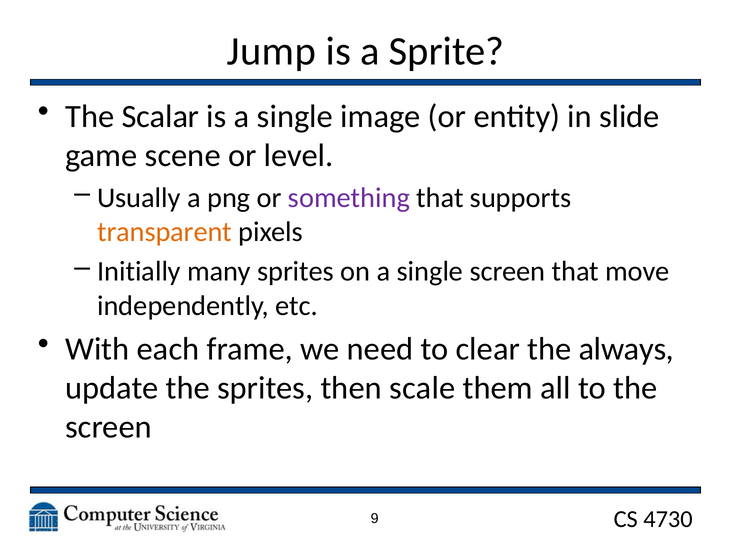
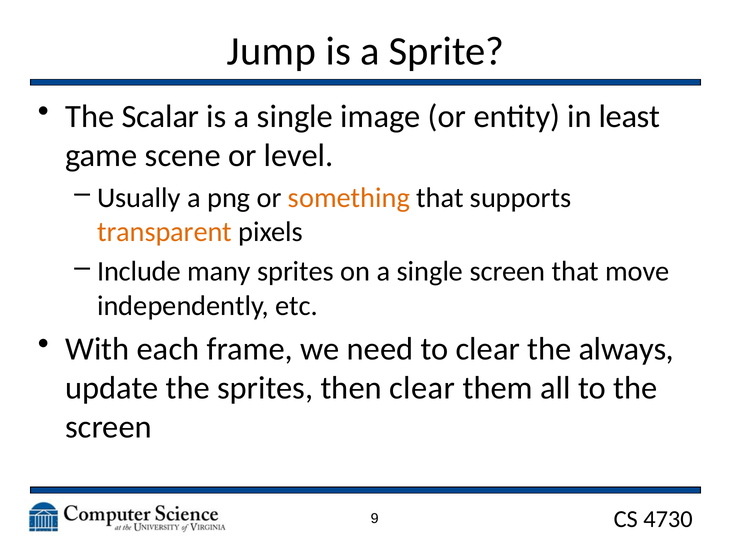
slide: slide -> least (629, 117)
something colour: purple -> orange (349, 198)
Initially: Initially -> Include (139, 272)
then scale: scale -> clear (422, 388)
